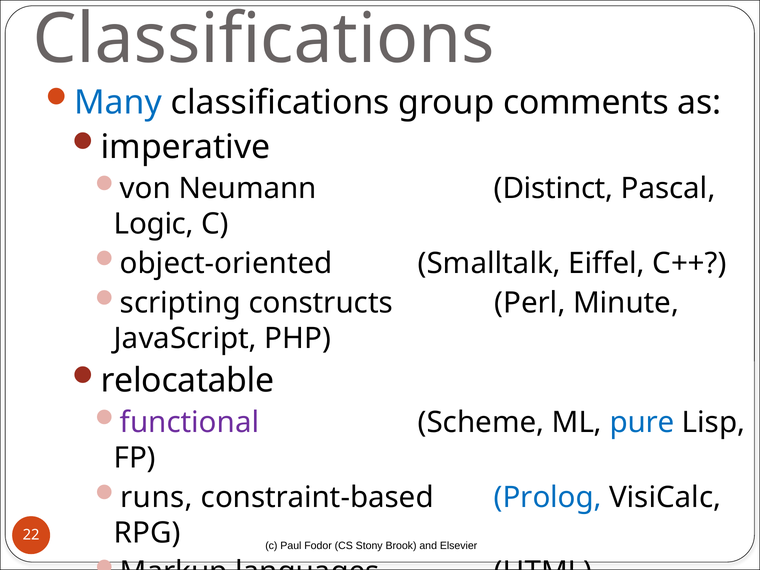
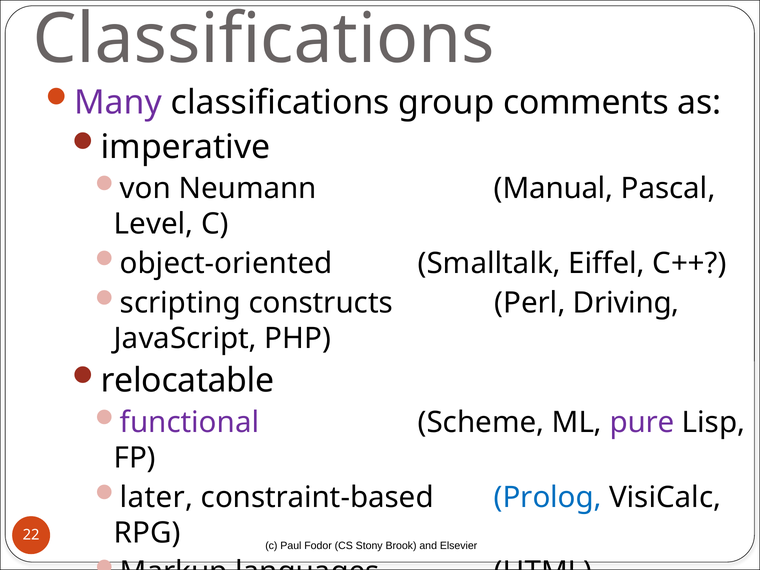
Many colour: blue -> purple (118, 102)
Distinct: Distinct -> Manual (554, 189)
Logic: Logic -> Level (154, 224)
Minute: Minute -> Driving (626, 303)
pure colour: blue -> purple (642, 422)
runs: runs -> later (156, 497)
